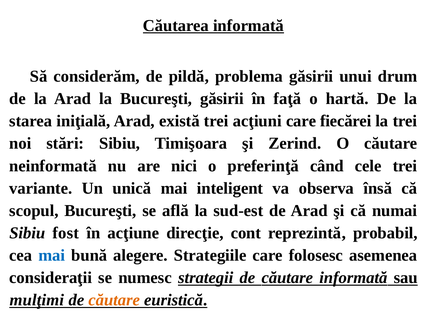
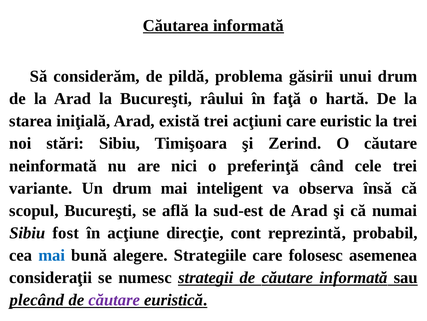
Bucureşti găsirii: găsirii -> râului (222, 99)
fiecărei: fiecărei -> euristic (346, 121)
Un unică: unică -> drum (132, 188)
mulţimi: mulţimi -> plecând (37, 299)
căutare colour: orange -> purple (114, 299)
